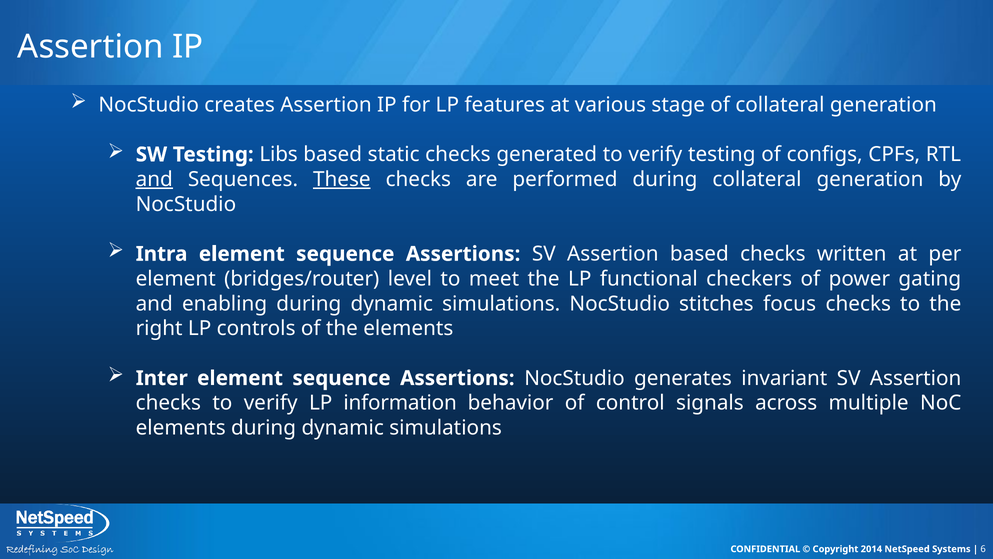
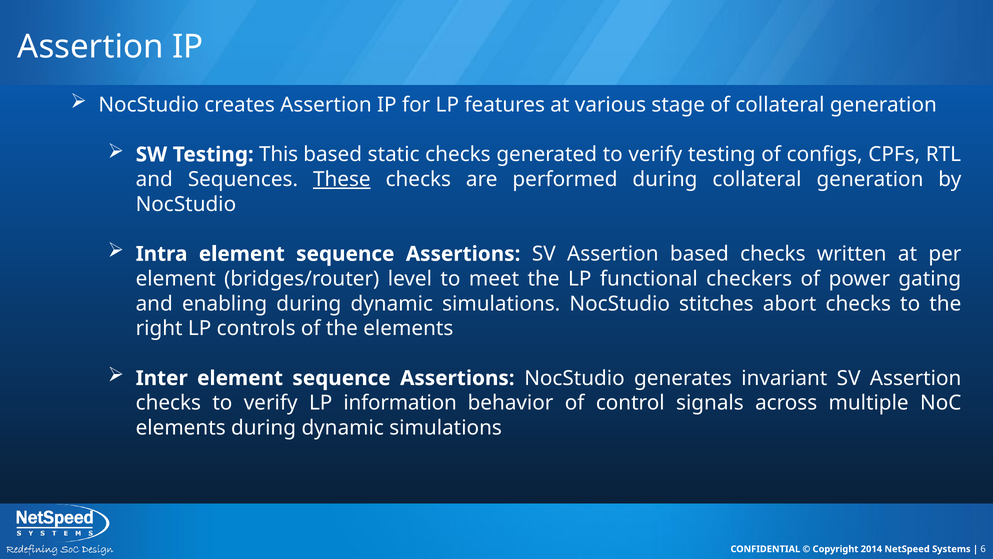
Libs: Libs -> This (279, 154)
and underline: present -> none (154, 179)
focus: focus -> abort (790, 303)
